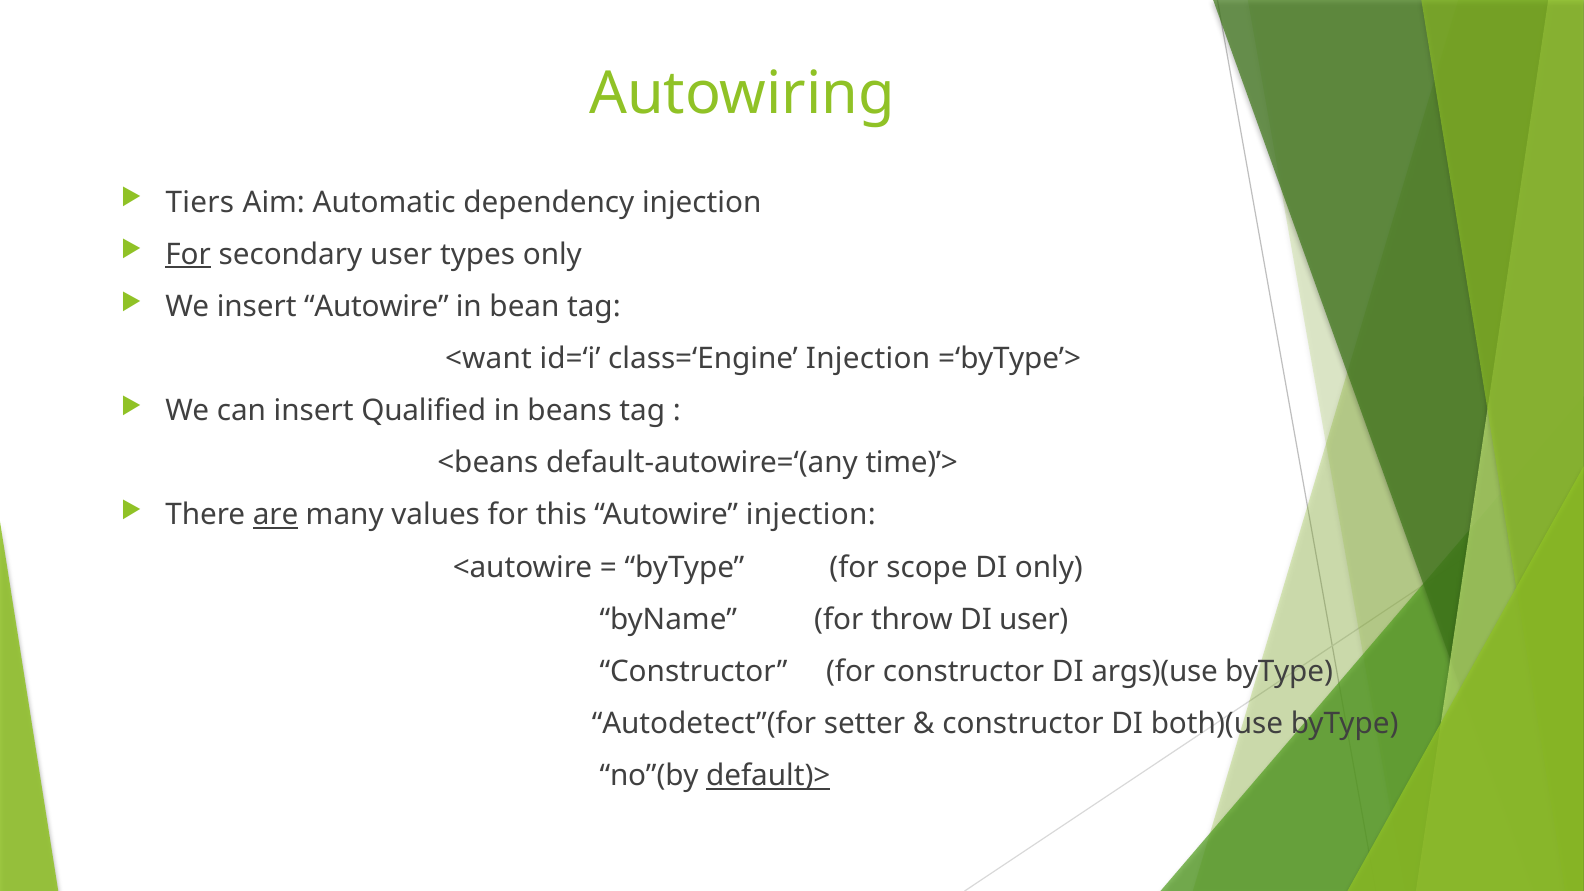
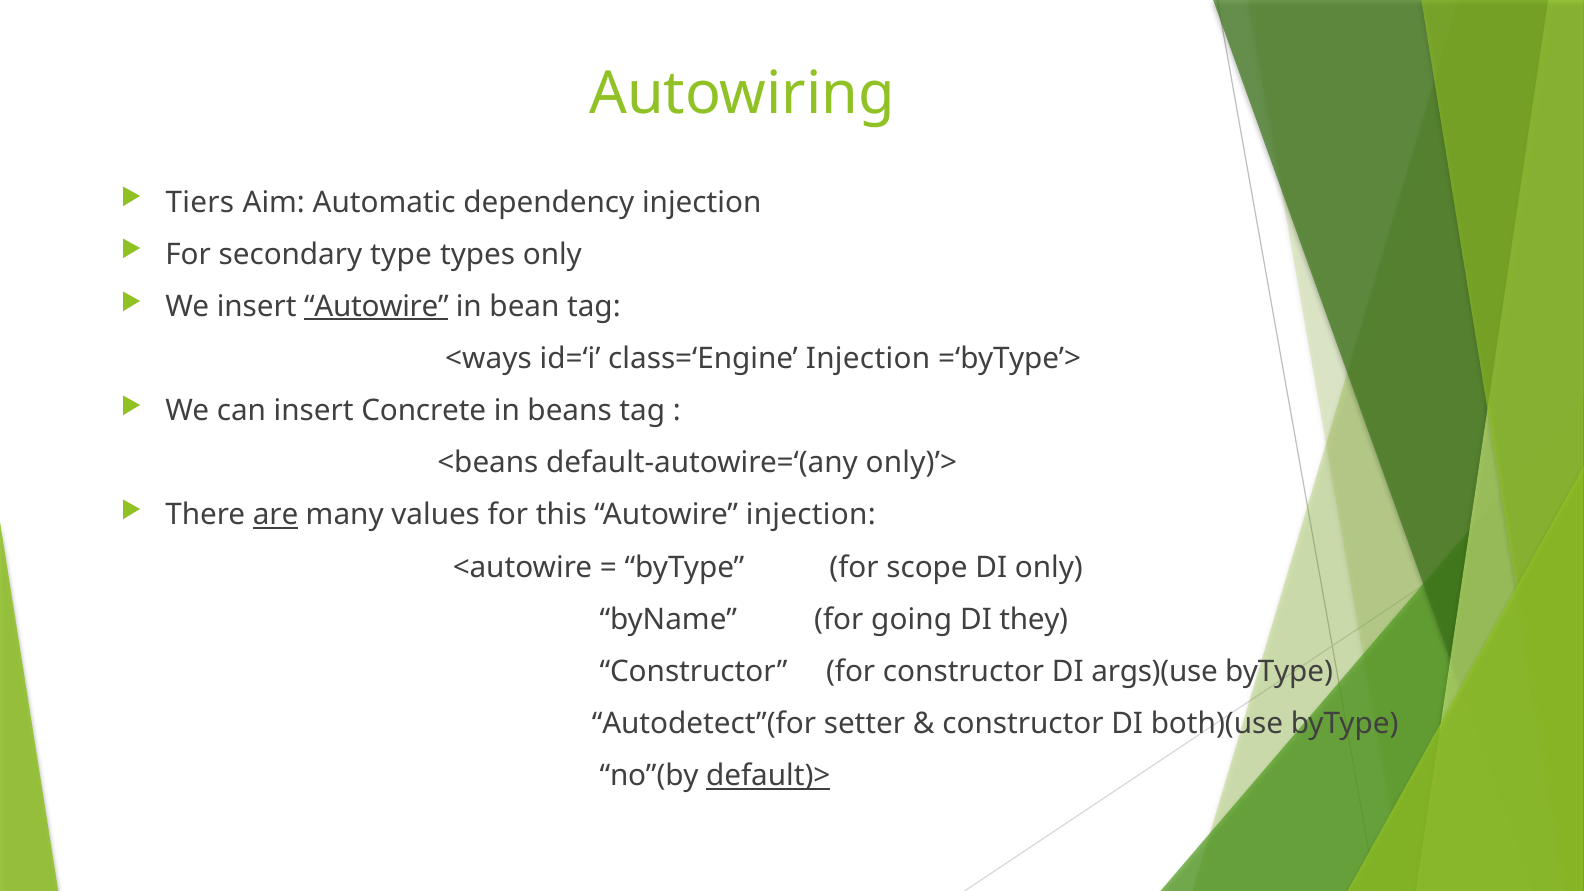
For underline: present -> none (188, 254)
secondary user: user -> type (401, 254)
Autowire underline: none -> present (376, 307)
<want: <want -> <ways (488, 359)
Qualified: Qualified -> Concrete (424, 411)
time)’>: time)’> -> only)’> (911, 463)
throw: throw -> going (912, 619)
DI user: user -> they (1034, 619)
